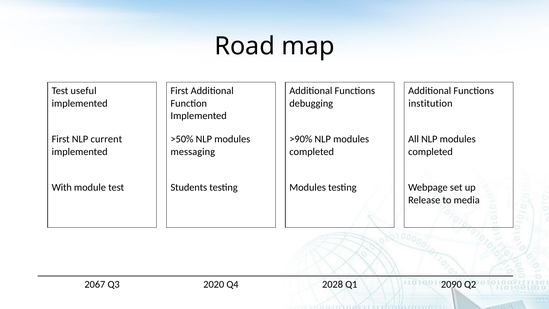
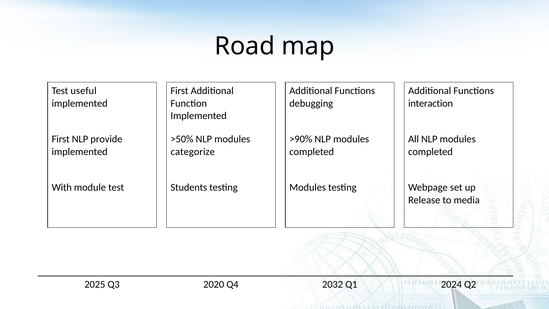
institution: institution -> interaction (431, 103)
current: current -> provide (106, 139)
messaging: messaging -> categorize (193, 152)
2067: 2067 -> 2025 (95, 284)
2028: 2028 -> 2032 (333, 284)
2090: 2090 -> 2024 (451, 284)
